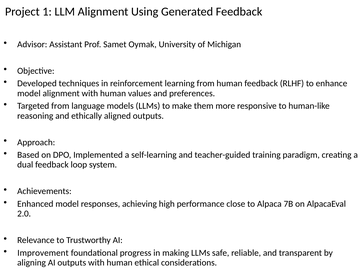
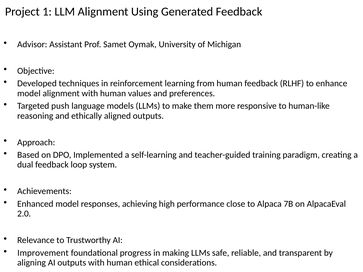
Targeted from: from -> push (60, 106)
